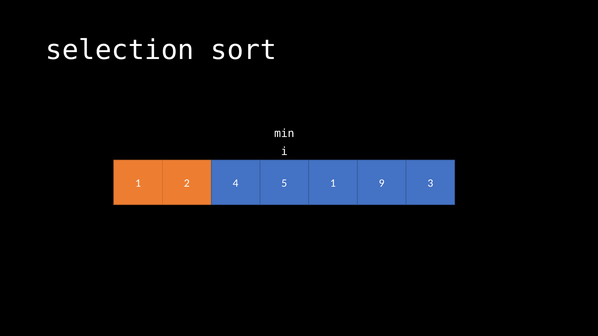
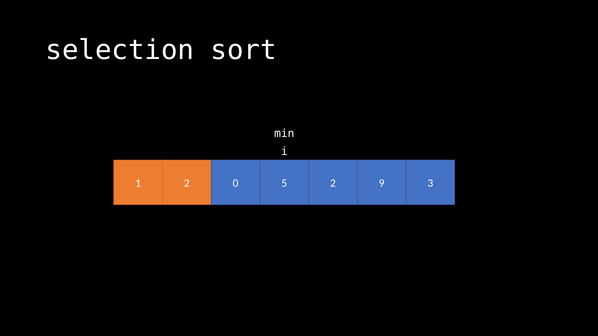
4: 4 -> 0 (236, 183)
5 1: 1 -> 2 (333, 183)
